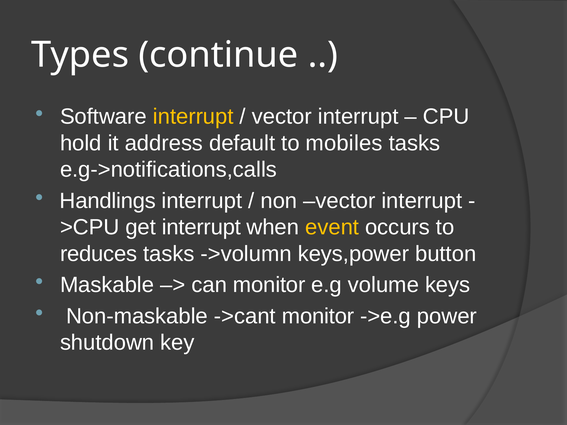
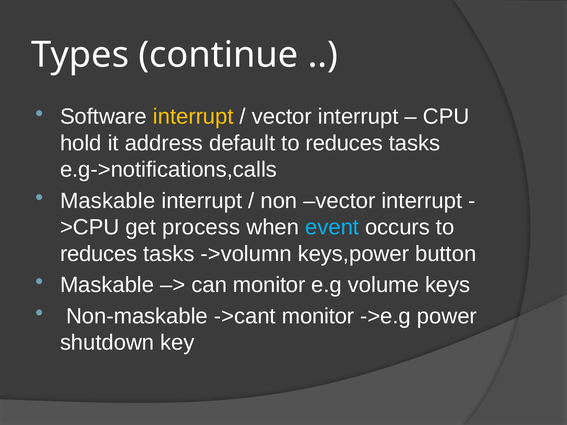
default to mobiles: mobiles -> reduces (344, 143)
Handlings: Handlings -> Maskable (108, 201)
get interrupt: interrupt -> process (201, 227)
event colour: yellow -> light blue (332, 227)
